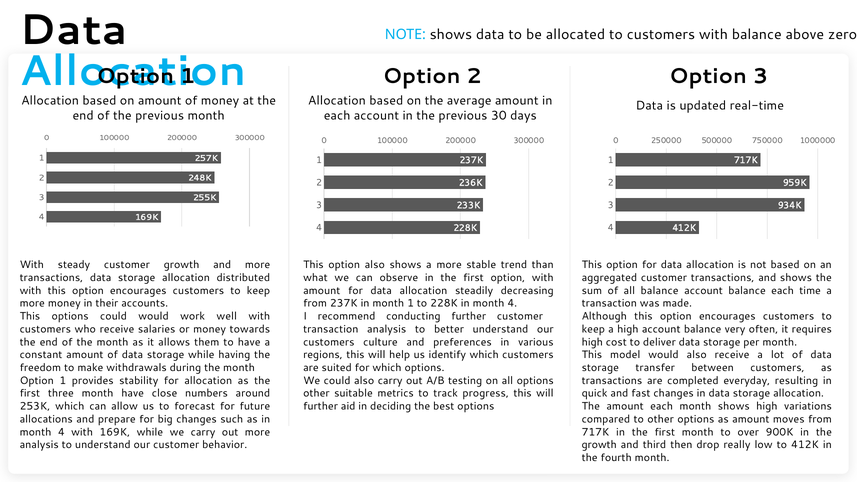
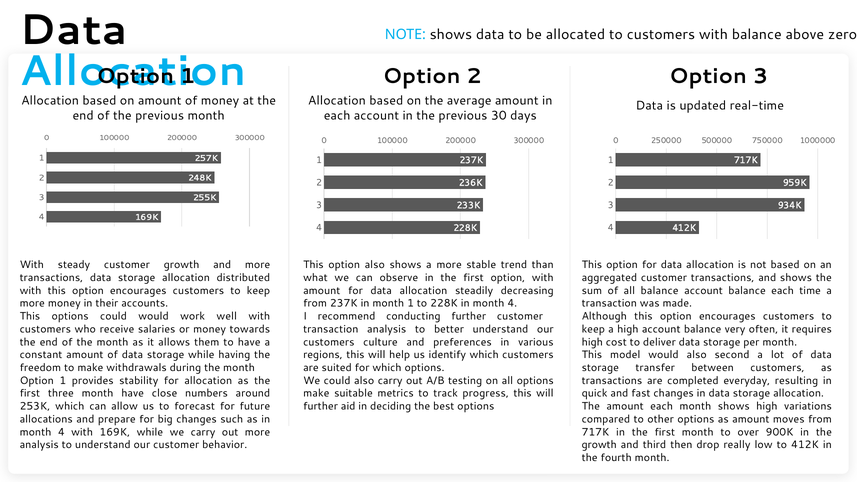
also receive: receive -> second (732, 355)
other: other -> make (316, 394)
